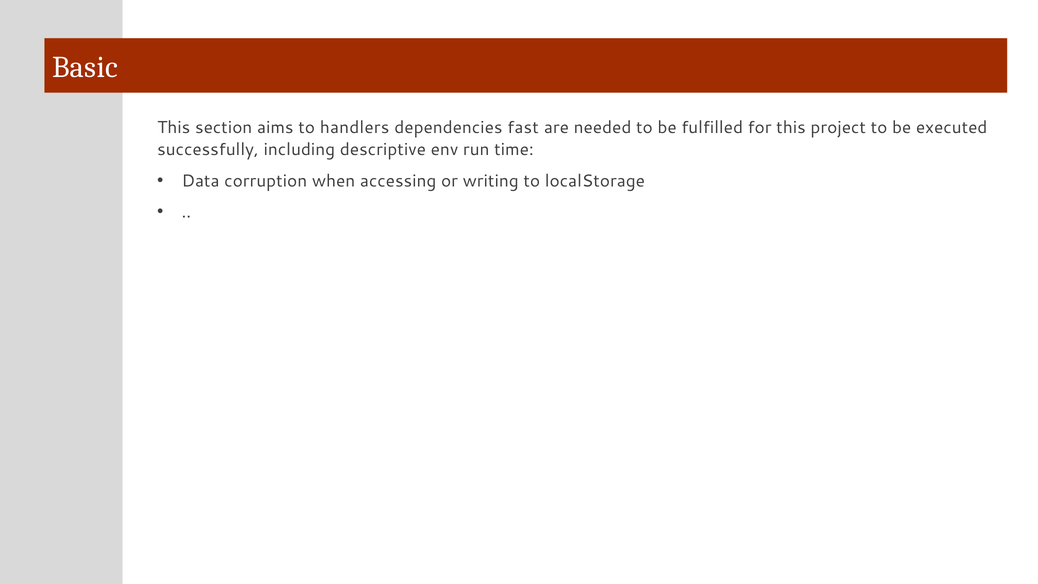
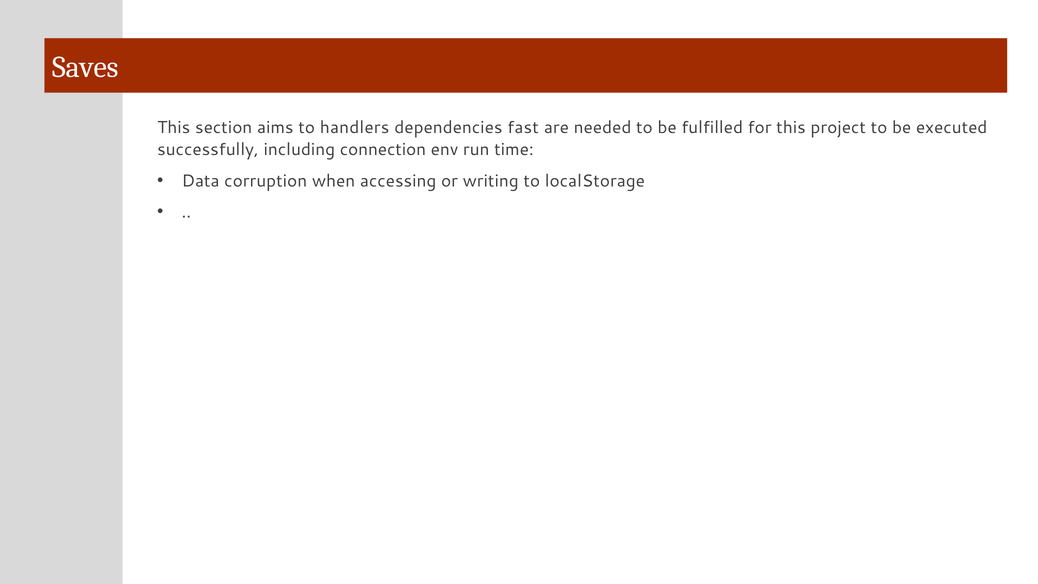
Basic: Basic -> Saves (85, 67)
descriptive: descriptive -> connection (383, 150)
